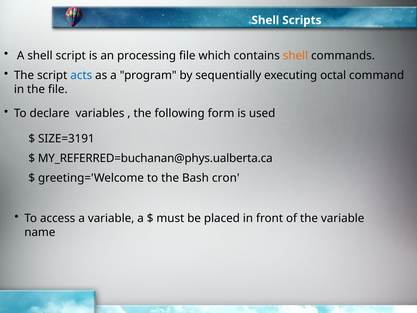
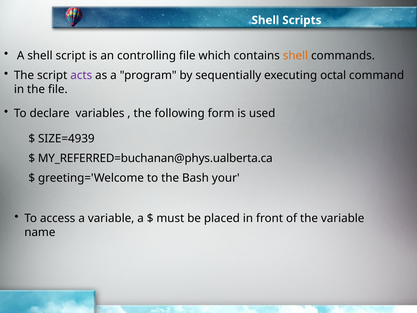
processing: processing -> controlling (147, 56)
acts colour: blue -> purple (81, 75)
SIZE=3191: SIZE=3191 -> SIZE=4939 (66, 138)
cron: cron -> your (226, 178)
